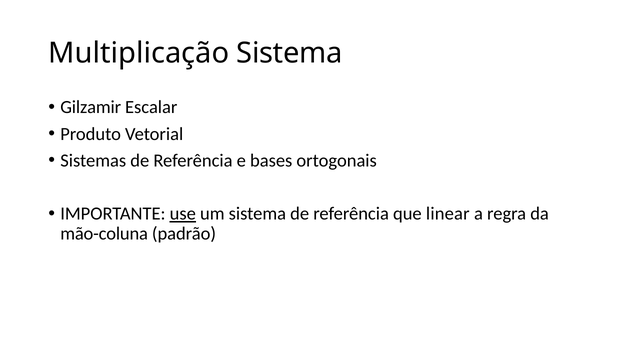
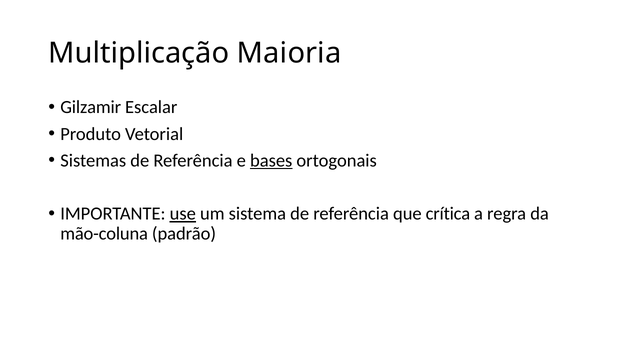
Multiplicação Sistema: Sistema -> Maioria (289, 53)
bases underline: none -> present (271, 161)
linear: linear -> crítica (448, 214)
